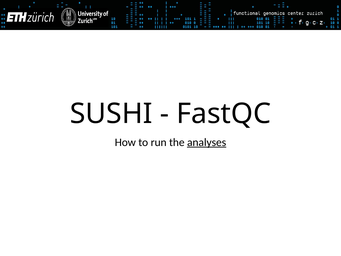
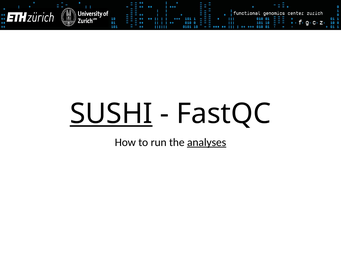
SUSHI underline: none -> present (111, 114)
